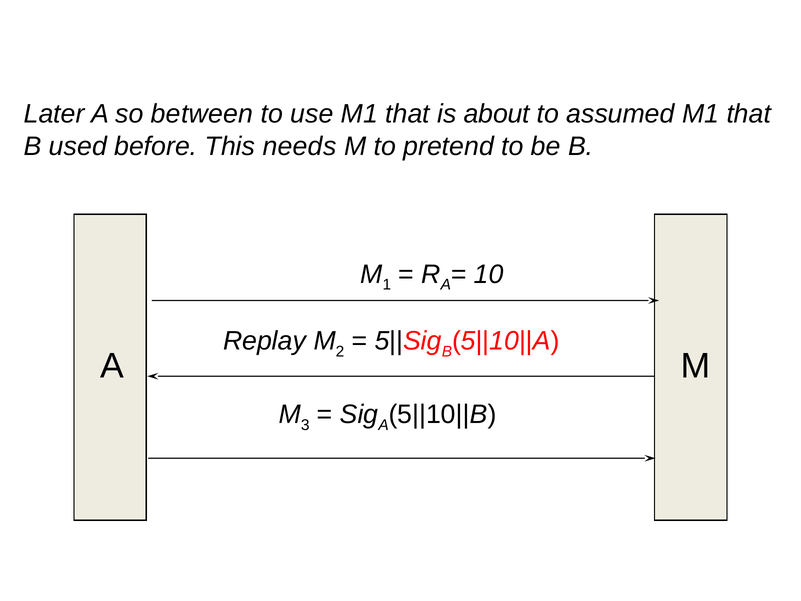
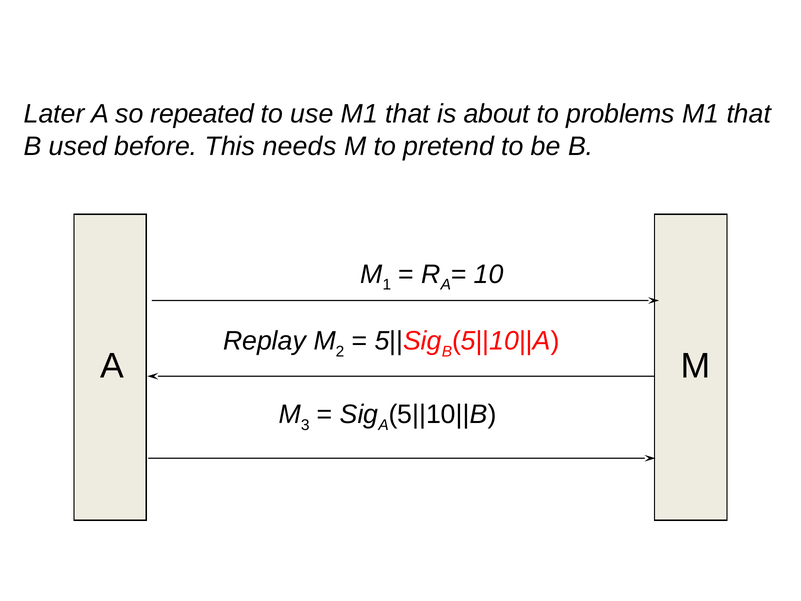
between: between -> repeated (202, 114)
assumed: assumed -> problems (621, 114)
